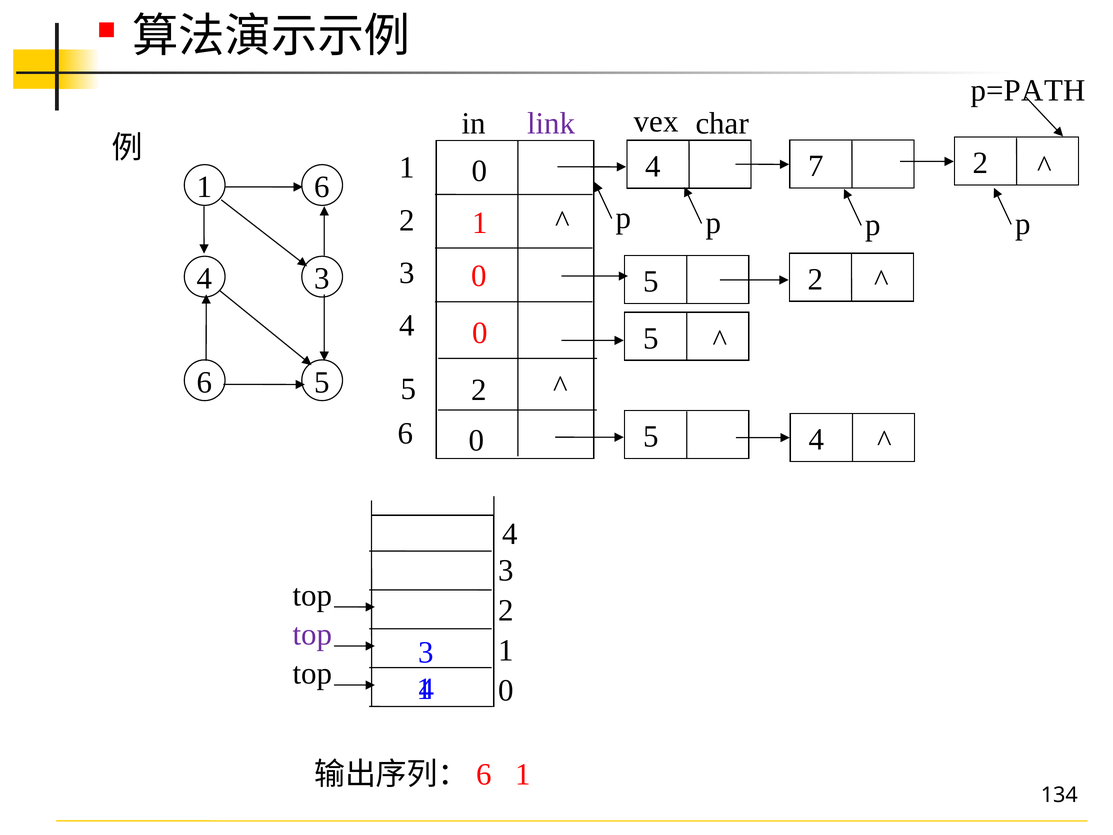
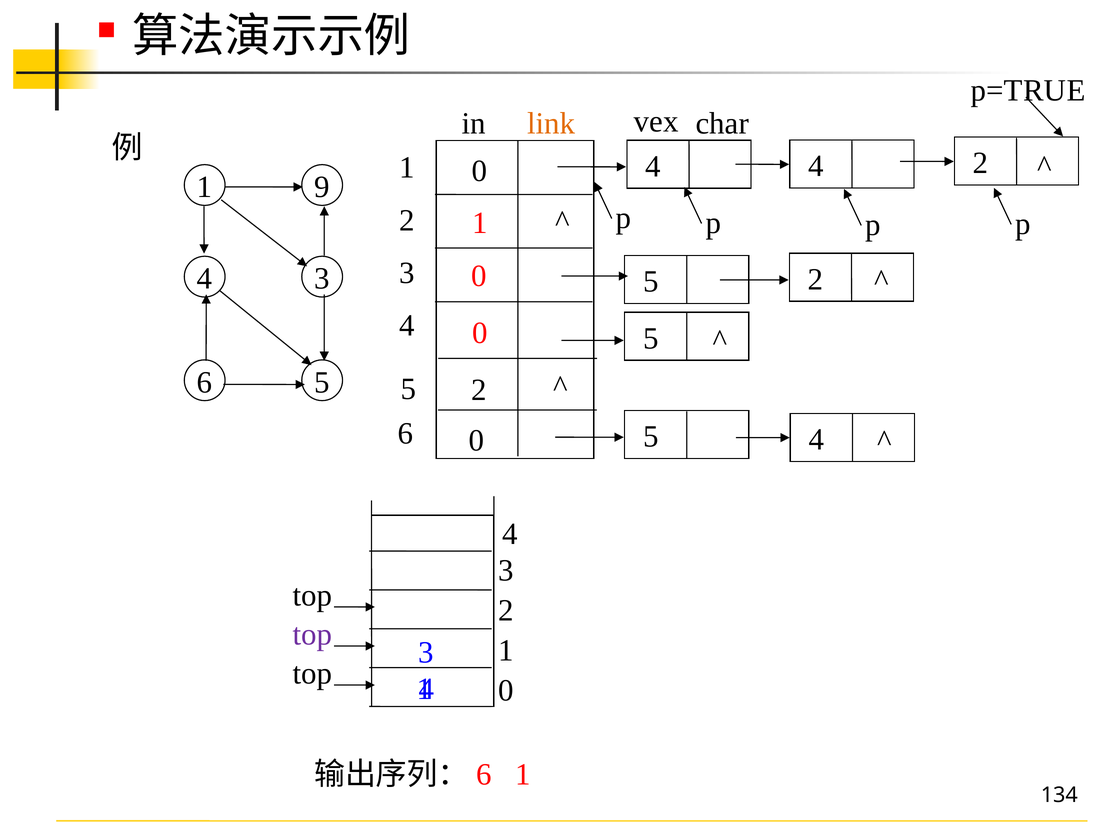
p=PATH: p=PATH -> p=TRUE (1028, 91)
link colour: purple -> orange (551, 123)
4 7: 7 -> 4 (816, 166)
1 6: 6 -> 9 (322, 187)
